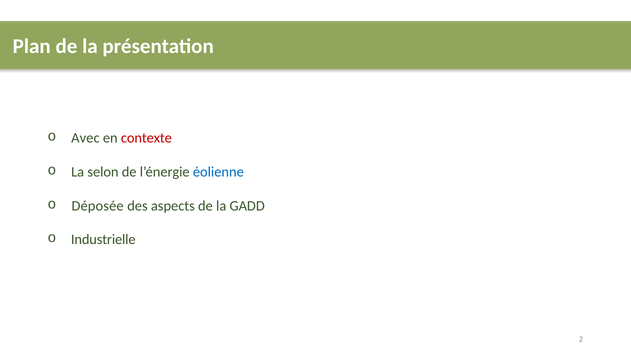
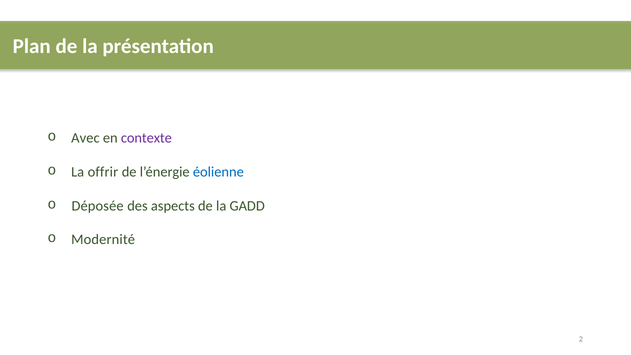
contexte colour: red -> purple (146, 138)
selon: selon -> offrir (103, 172)
Industrielle: Industrielle -> Modernité (103, 240)
